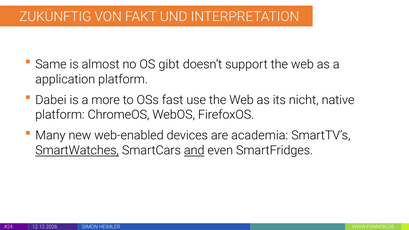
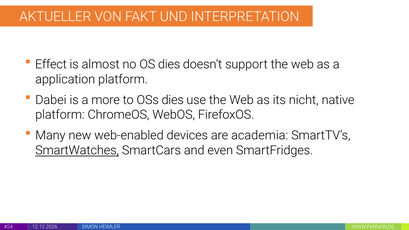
ZUKÜNFTIG: ZUKÜNFTIG -> AKTUELLER (55, 17)
Same: Same -> Effect (51, 64)
OS gibt: gibt -> dies (169, 64)
OSs fast: fast -> dies (173, 100)
and underline: present -> none (194, 151)
